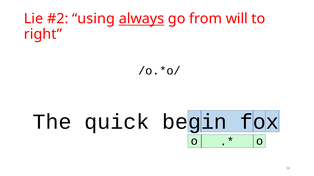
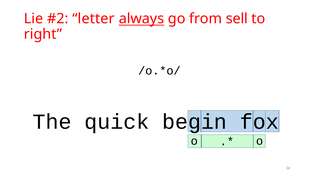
using: using -> letter (93, 19)
will: will -> sell (237, 19)
